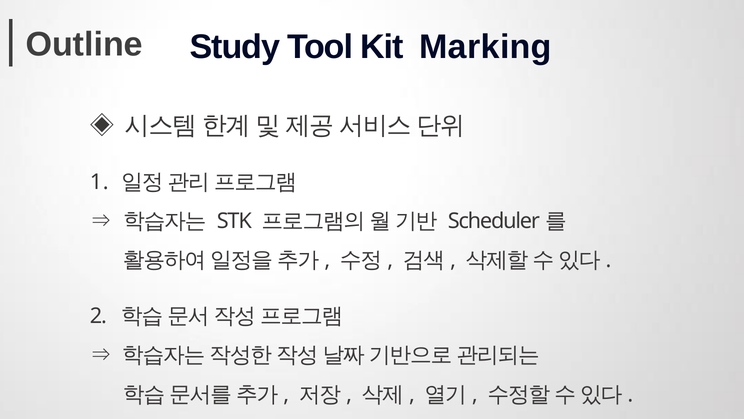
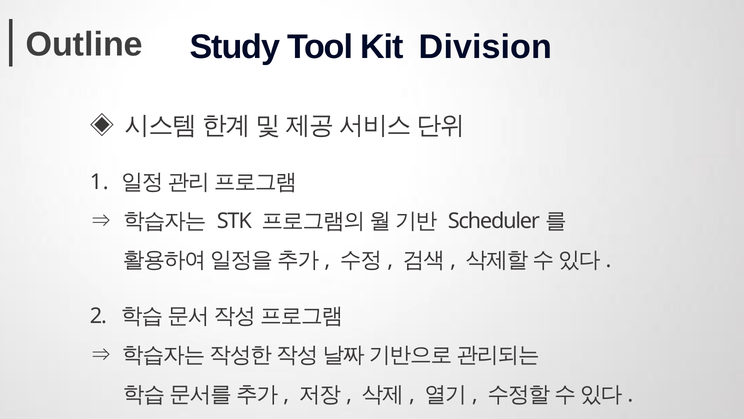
Marking: Marking -> Division (486, 47)
